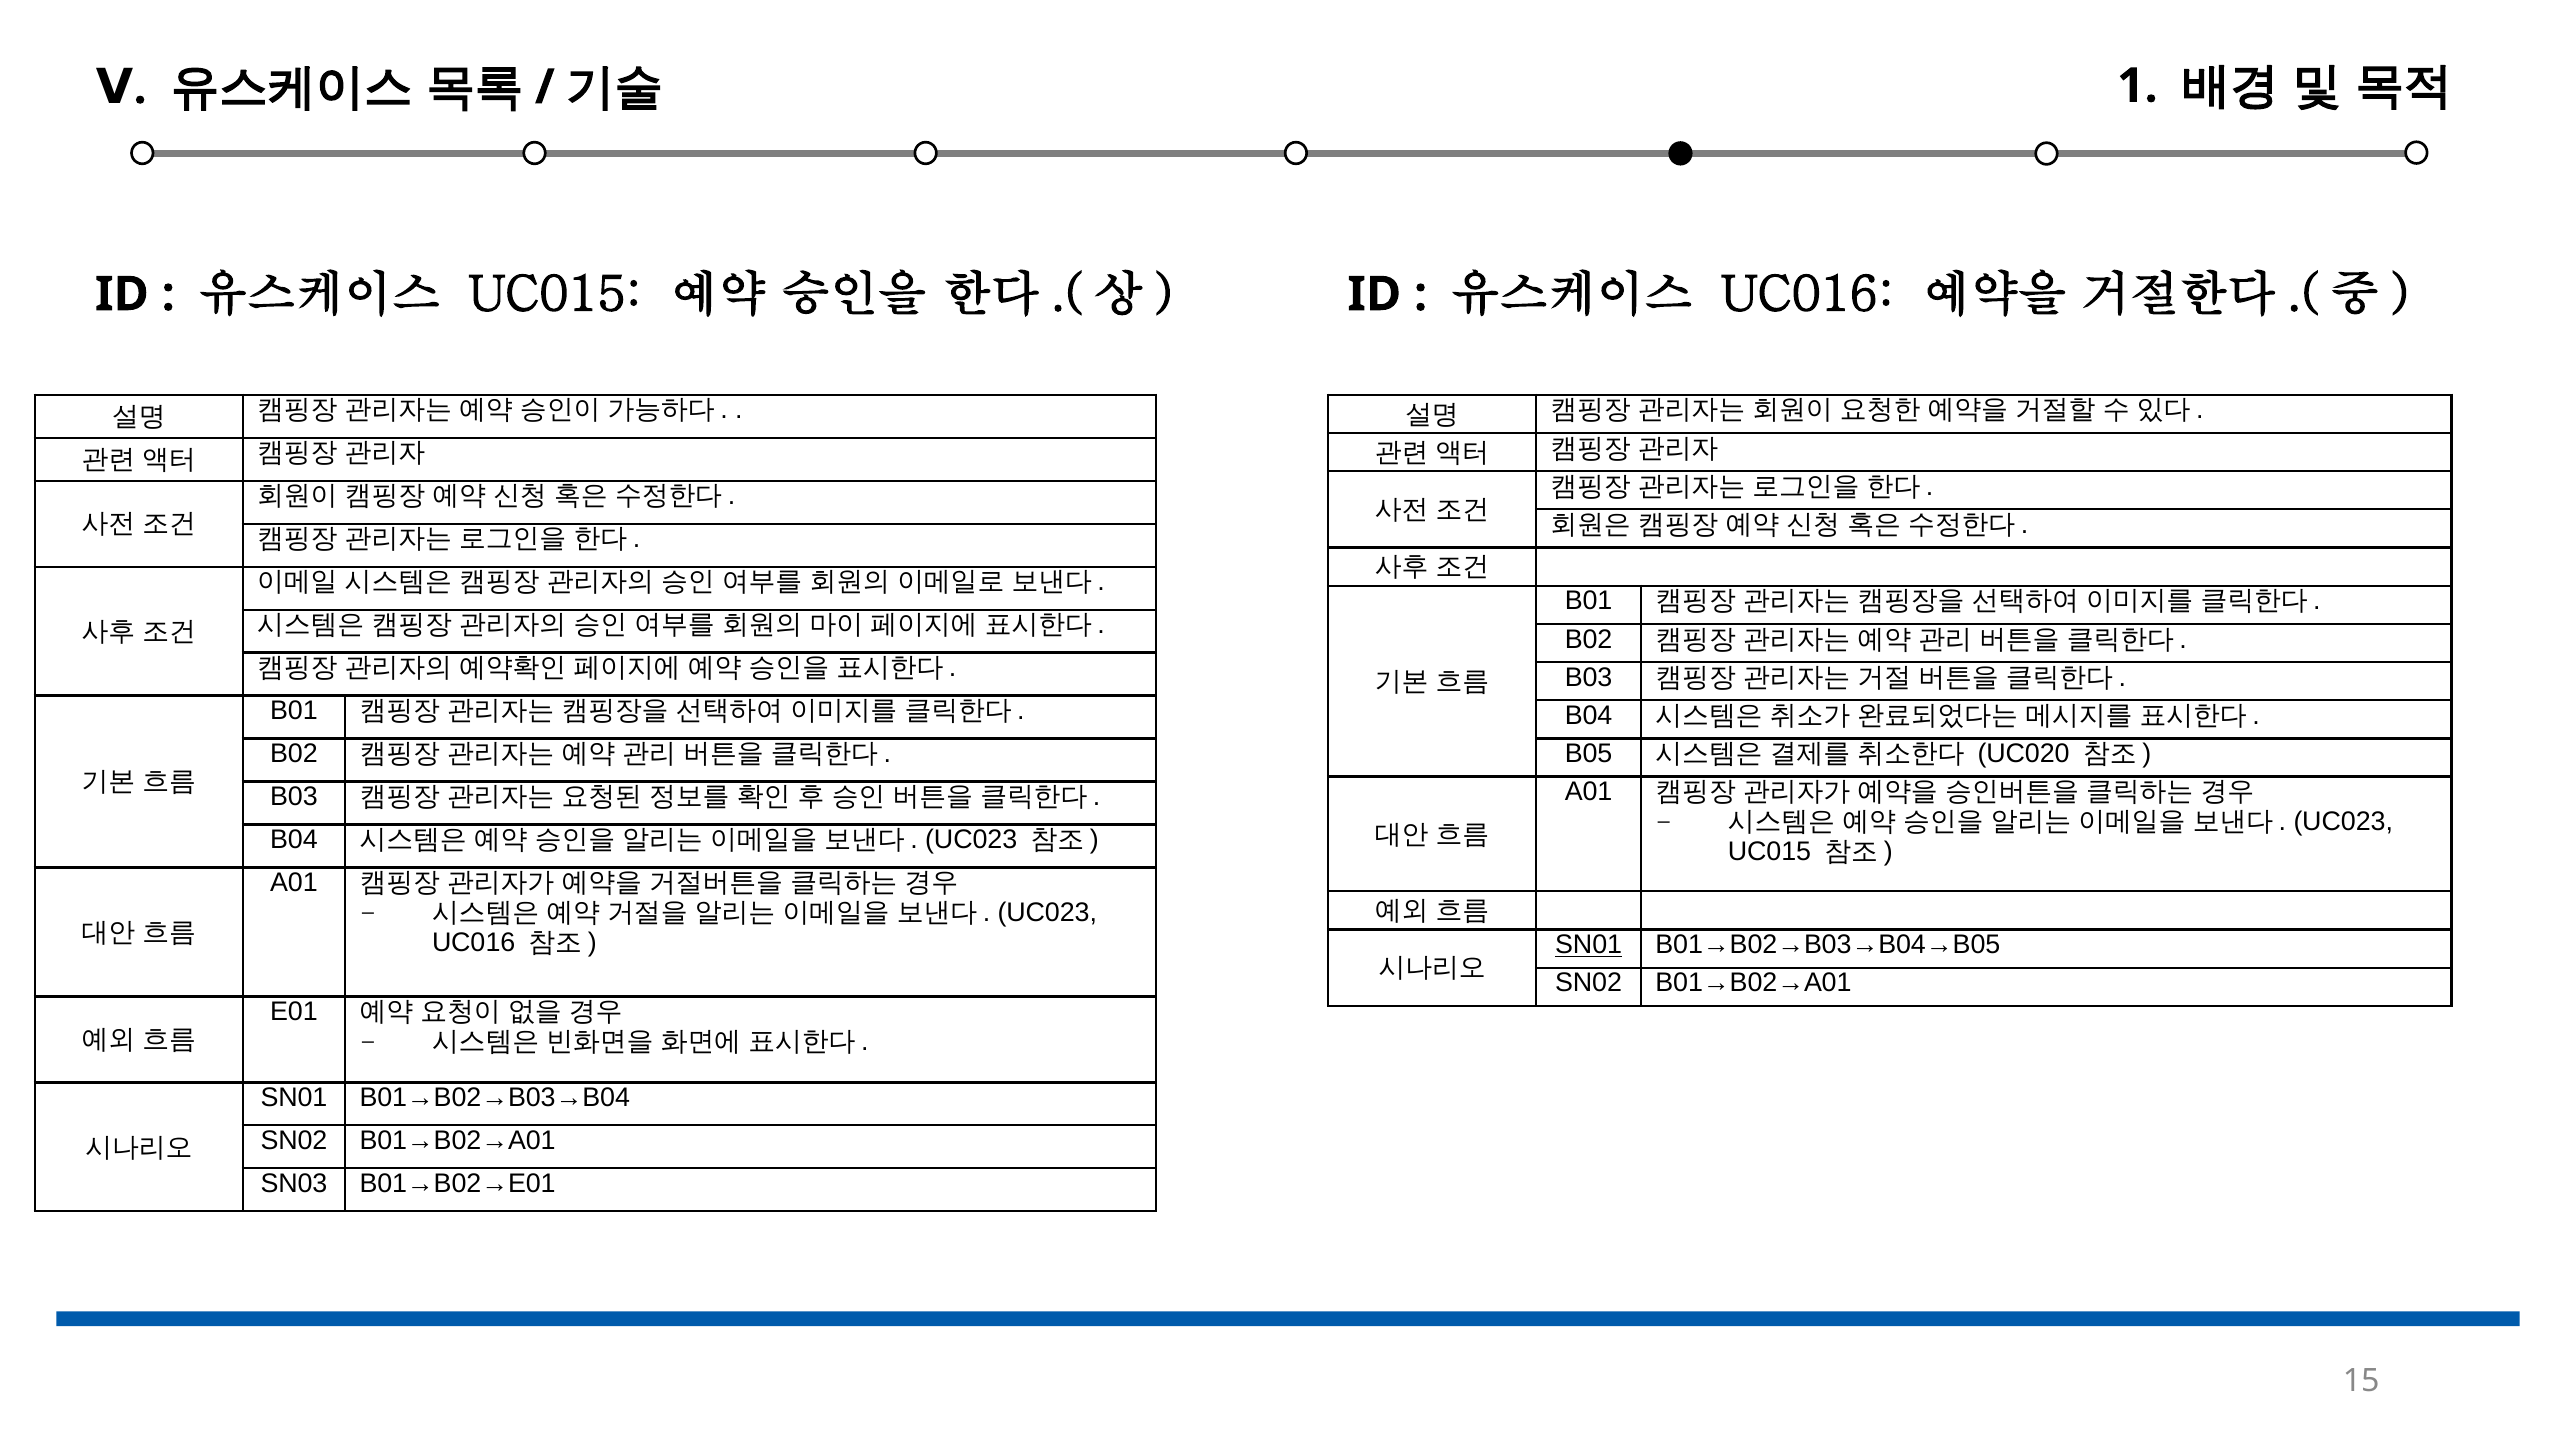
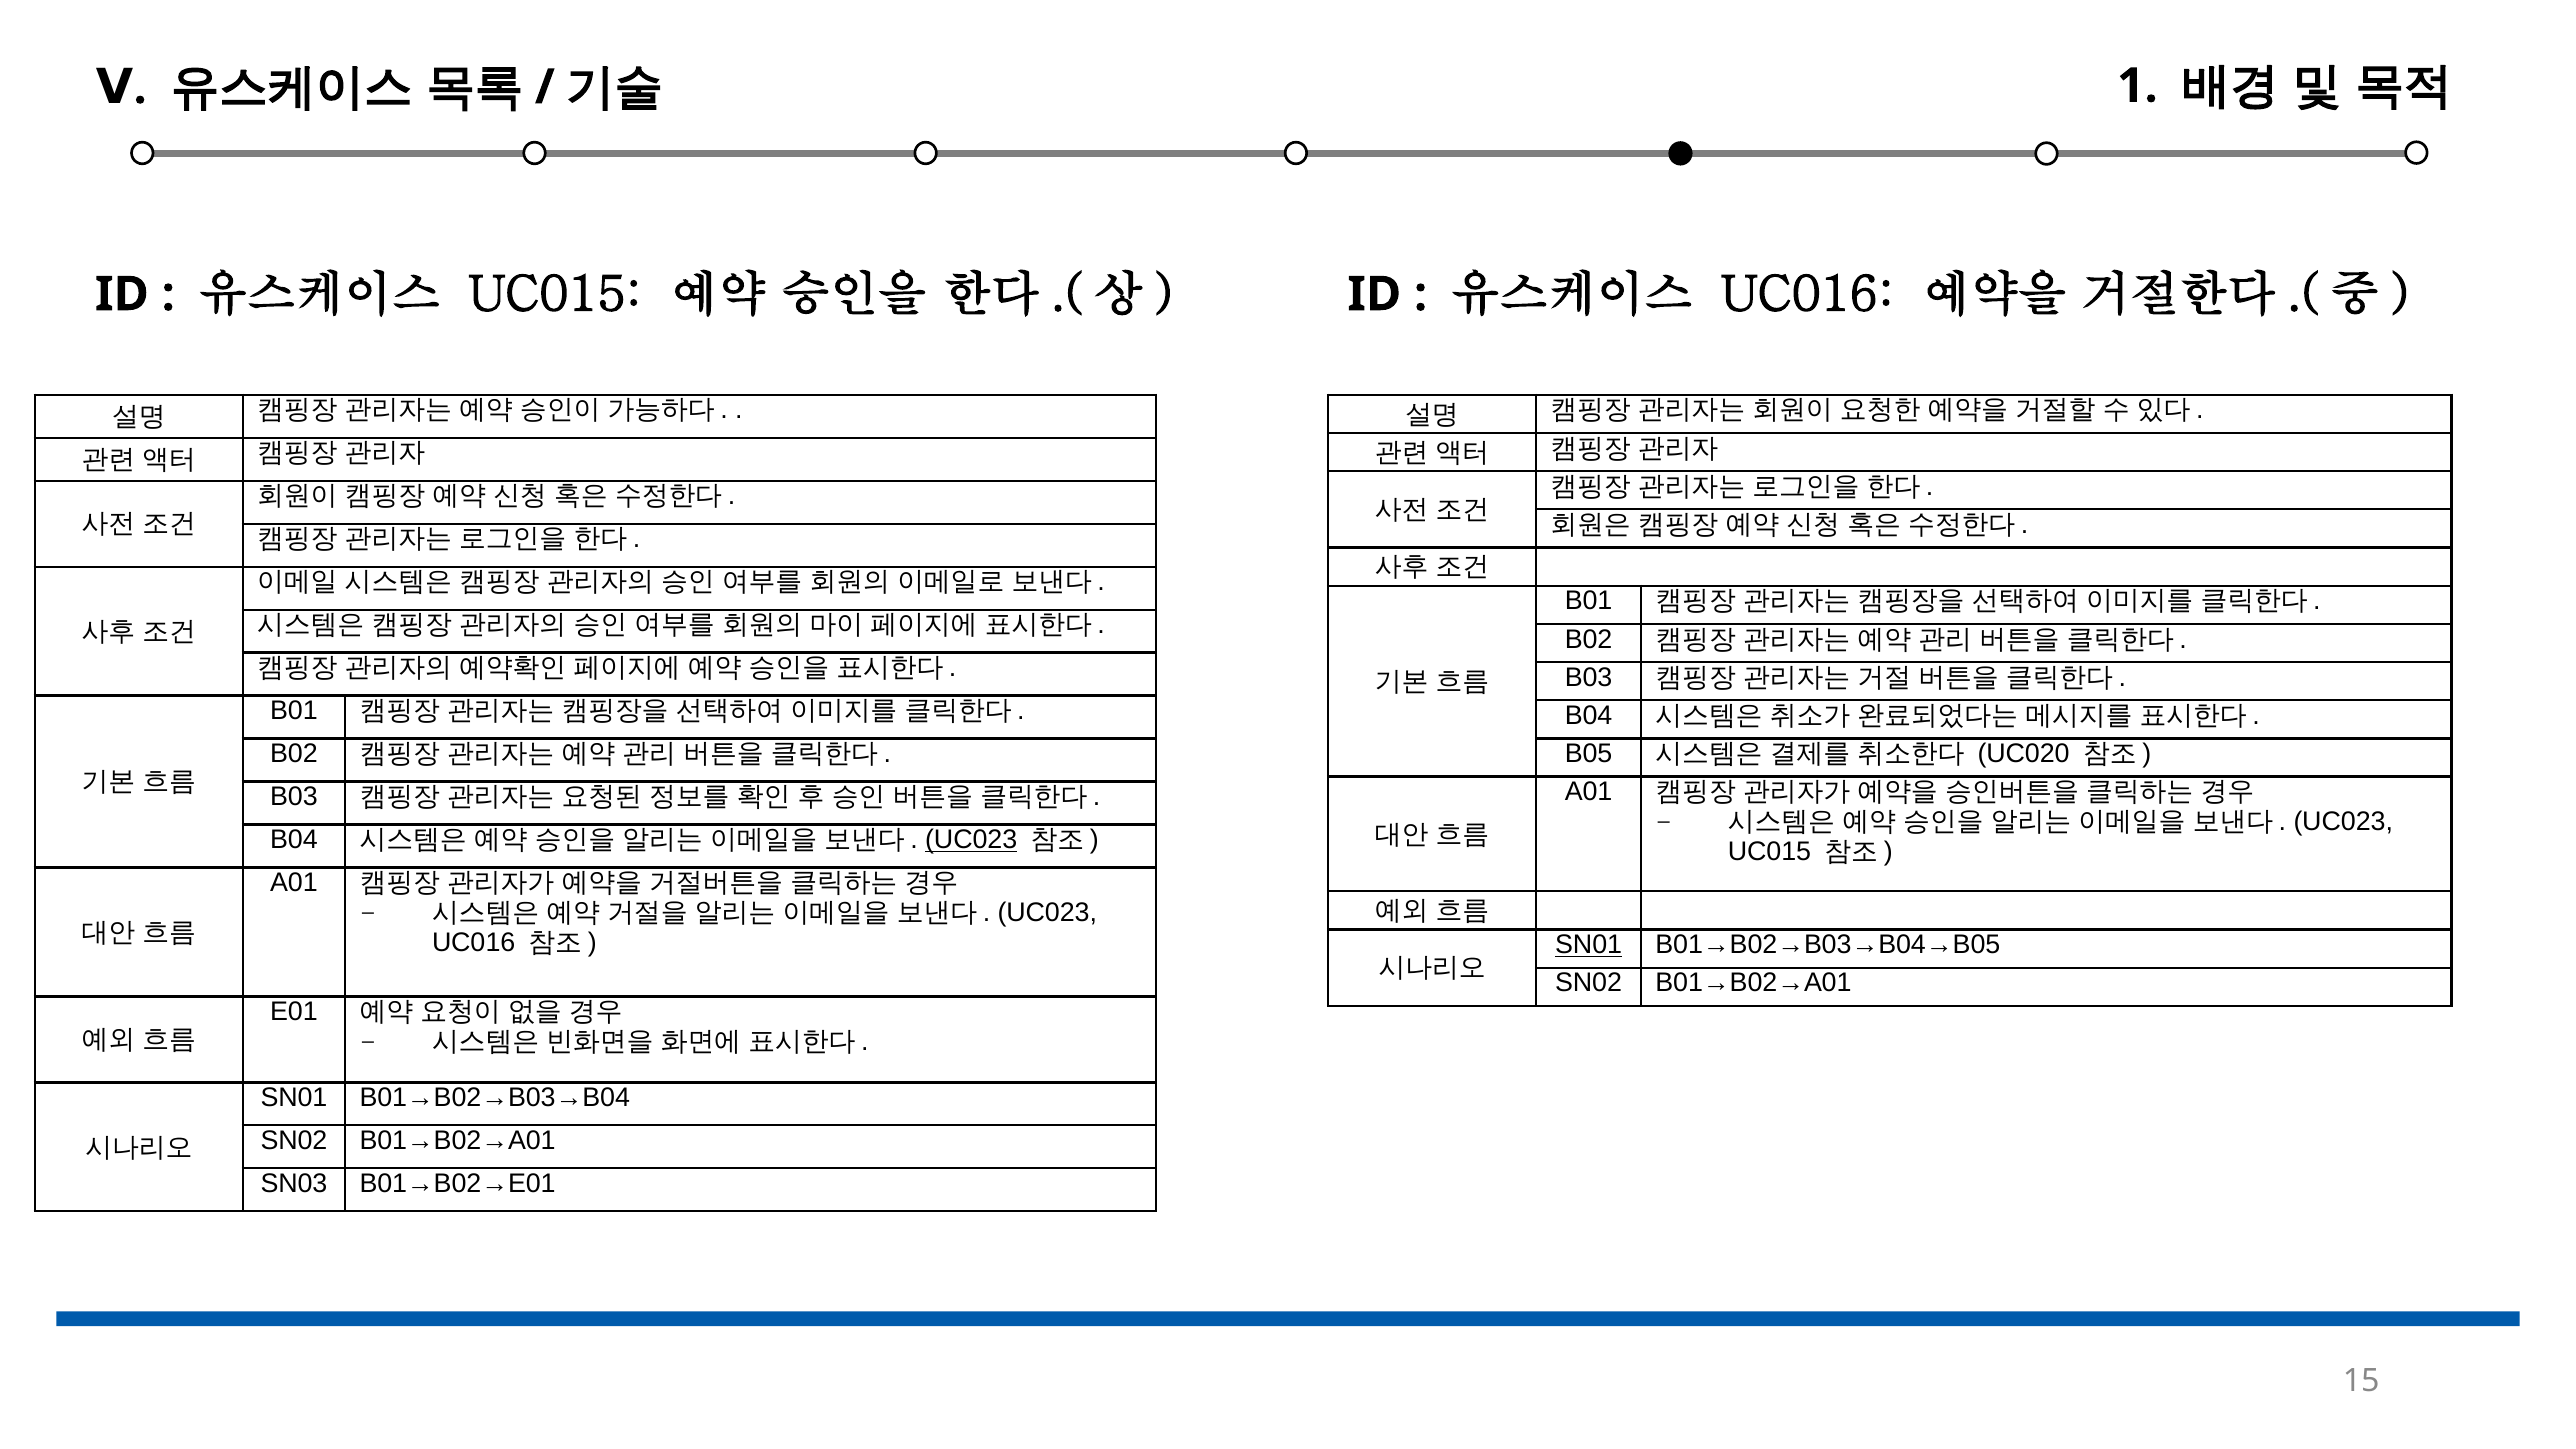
UC023 underline: none -> present (971, 840)
